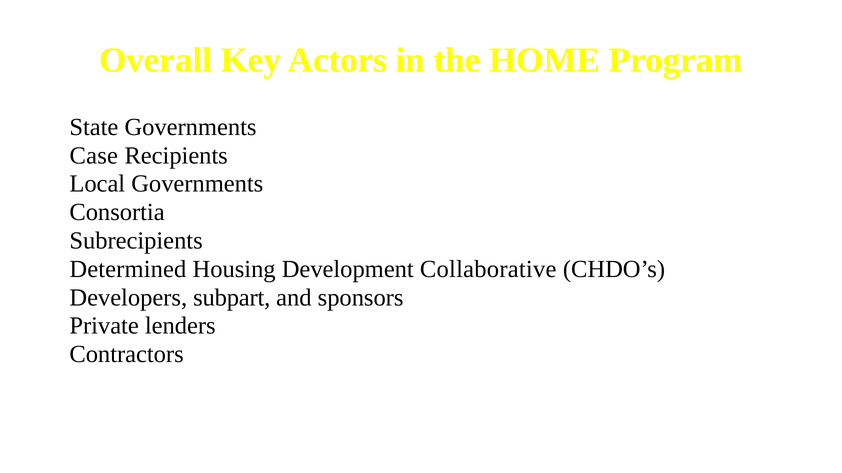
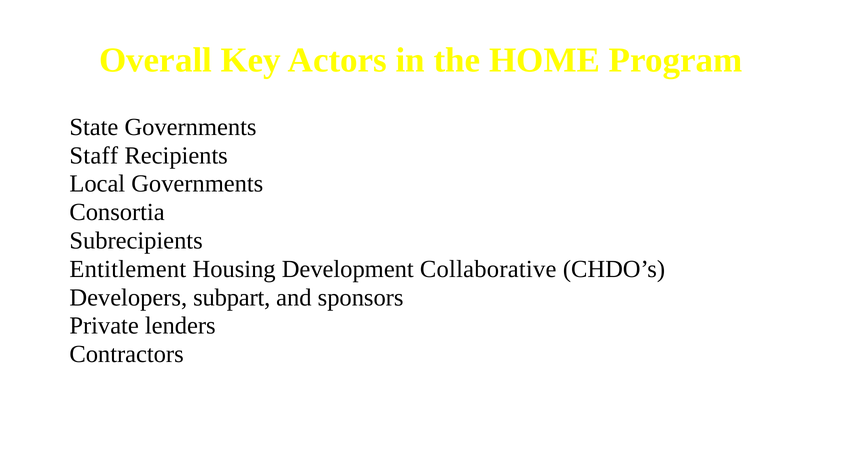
Case: Case -> Staff (94, 156)
Determined: Determined -> Entitlement (128, 269)
